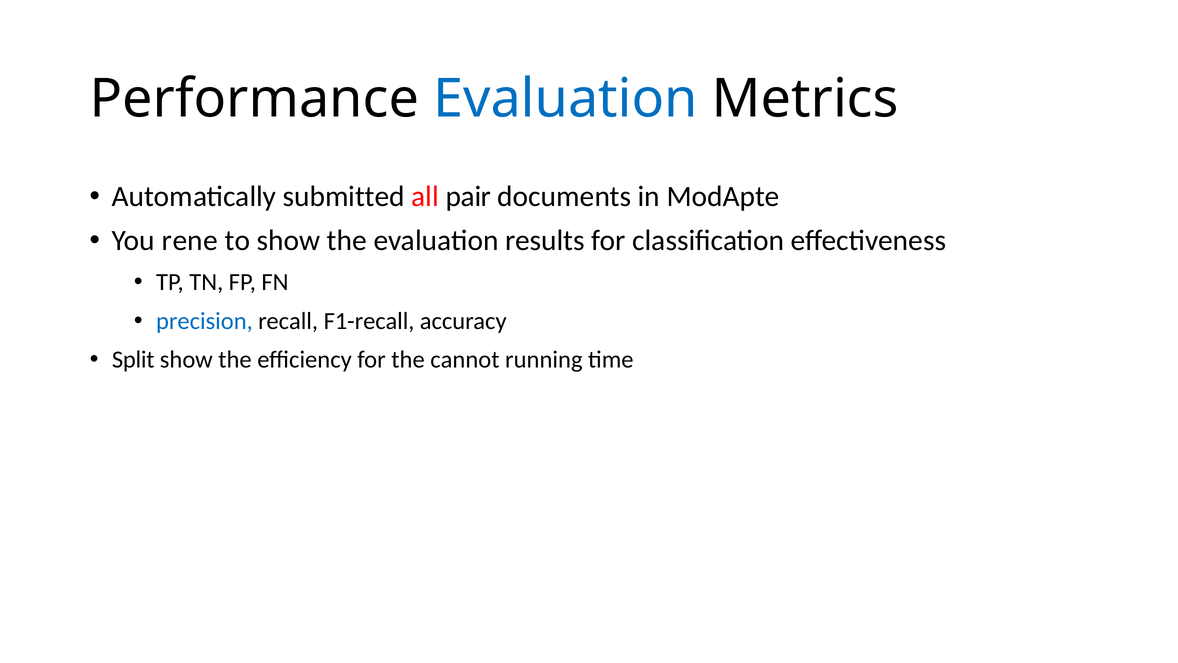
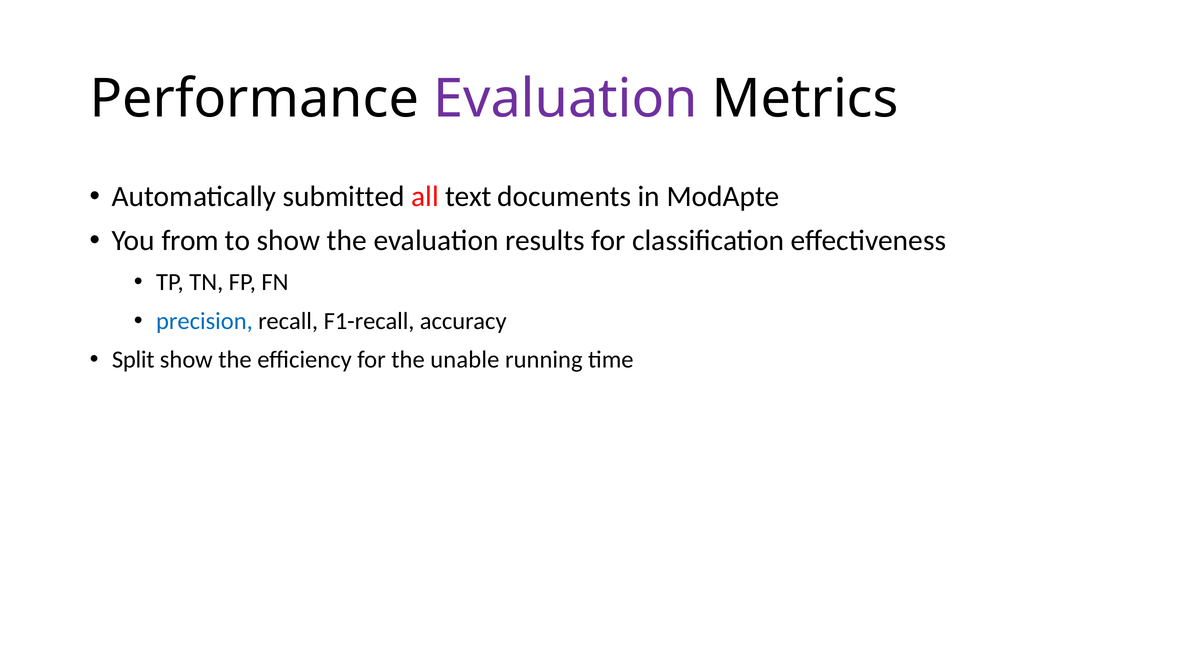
Evaluation colour: blue -> purple (566, 99)
pair: pair -> text (468, 197)
rene: rene -> from (190, 241)
cannot: cannot -> unable (465, 360)
